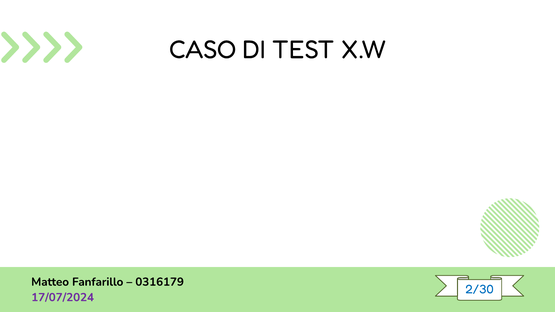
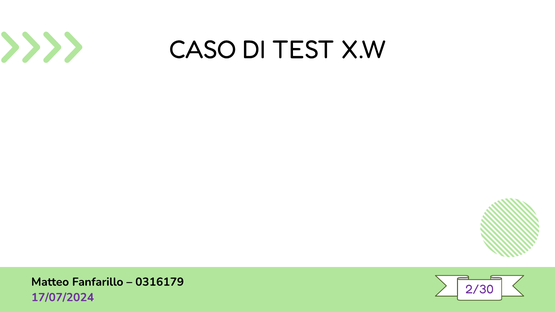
2/30 colour: blue -> purple (480, 289)
